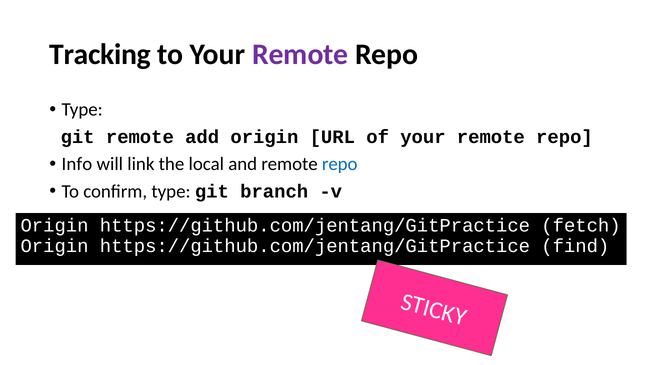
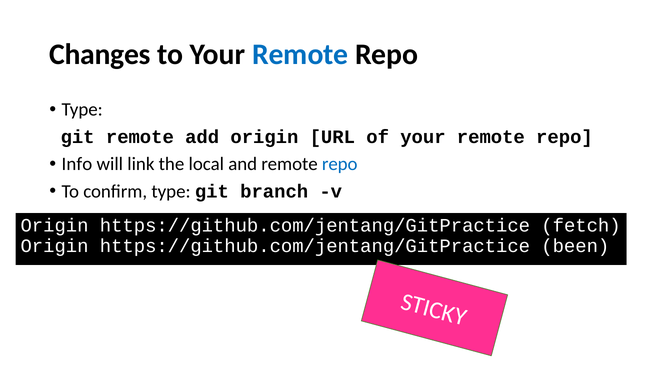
Tracking: Tracking -> Changes (100, 54)
Remote colour: purple -> blue (300, 54)
find: find -> been (575, 246)
